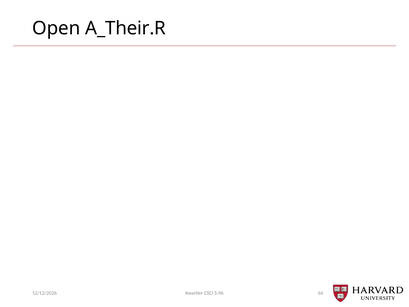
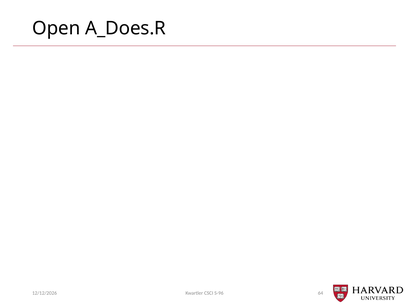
A_Their.R: A_Their.R -> A_Does.R (126, 28)
